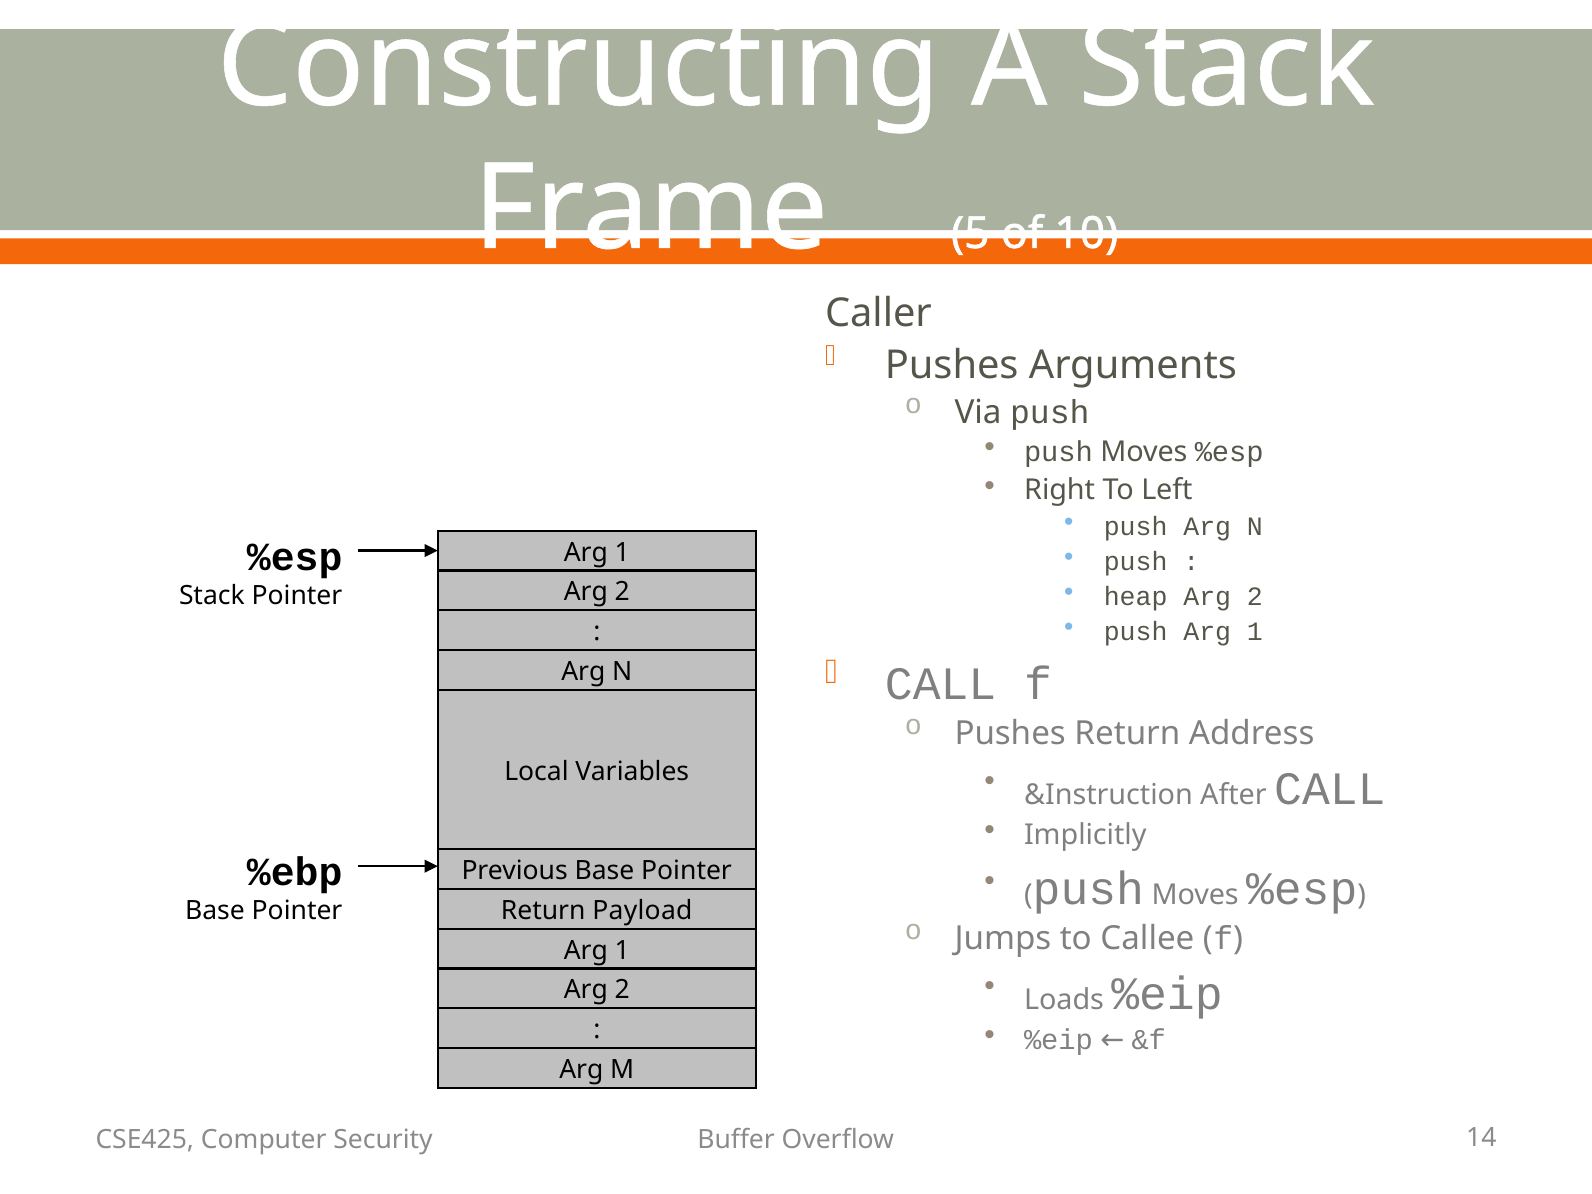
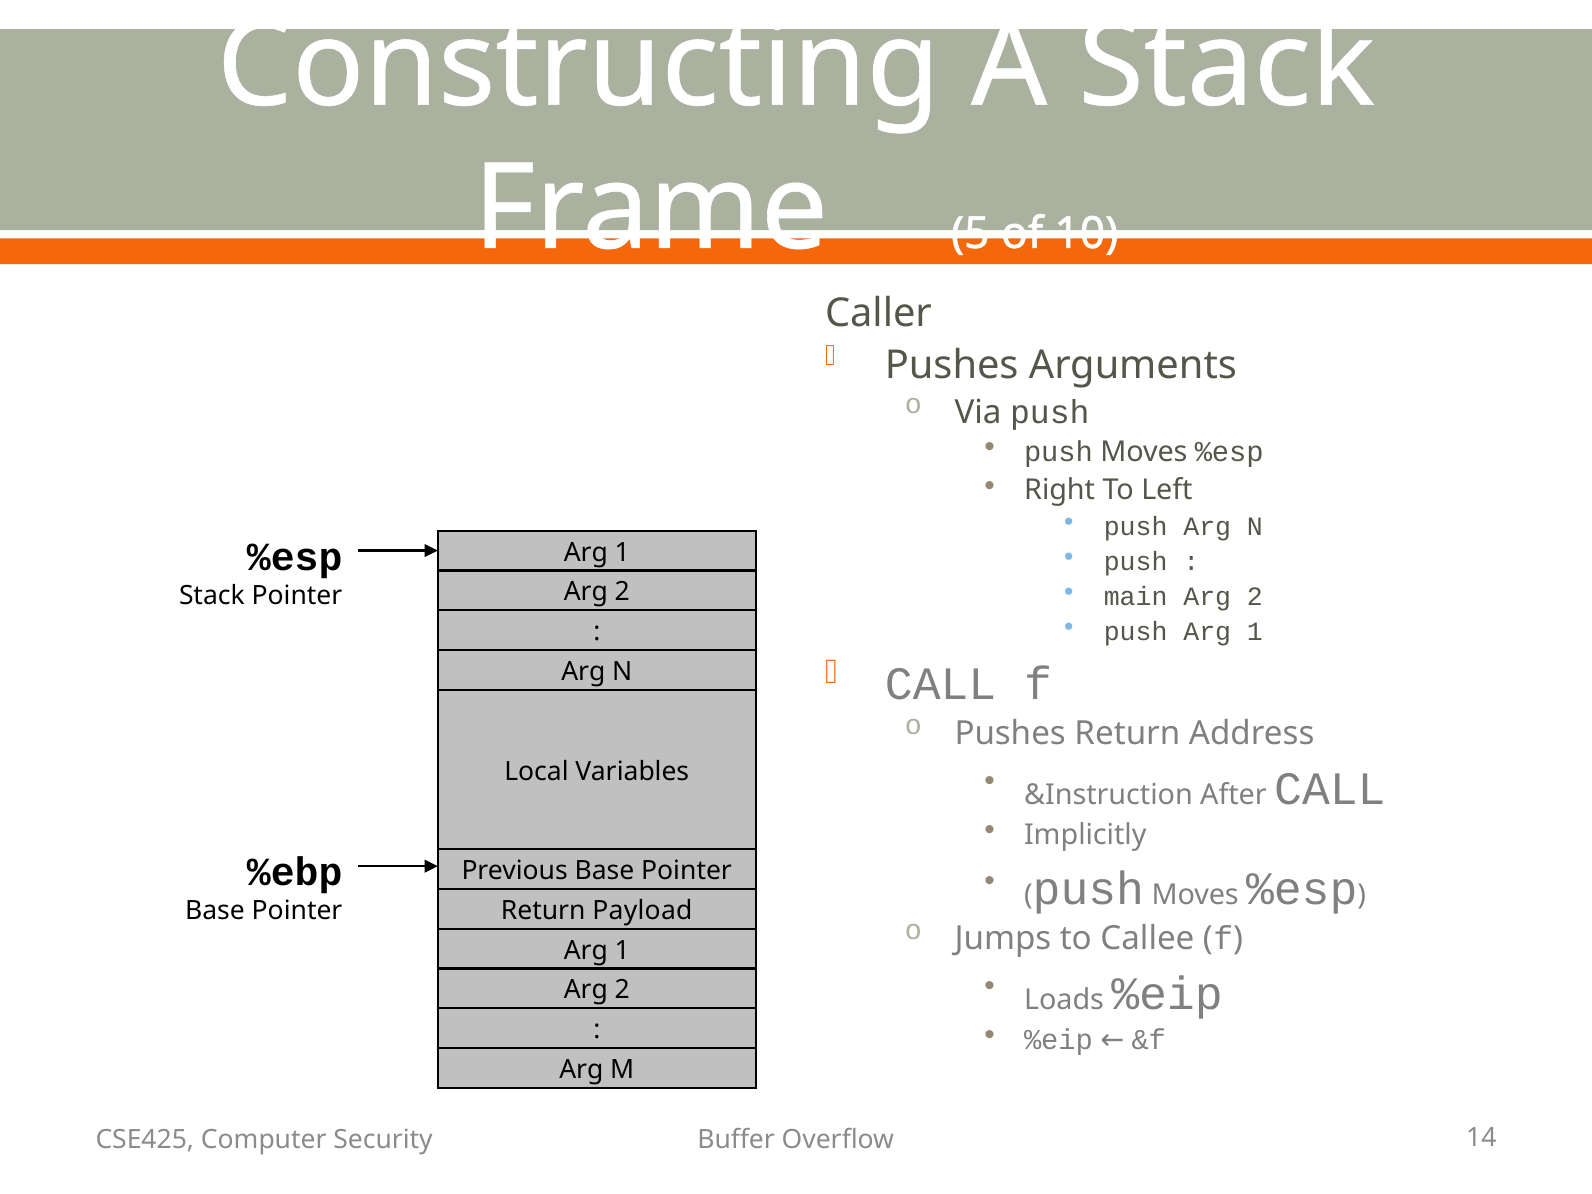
heap: heap -> main (1136, 596)
